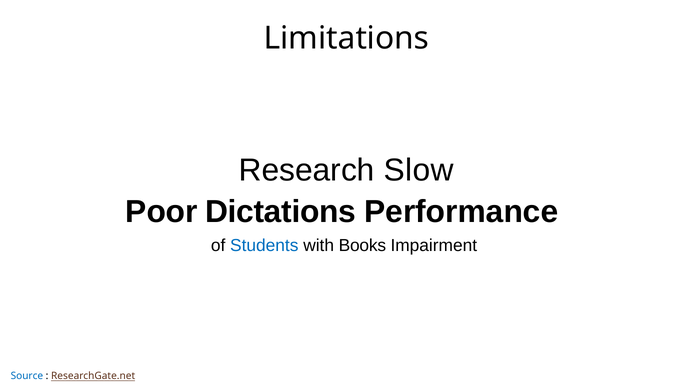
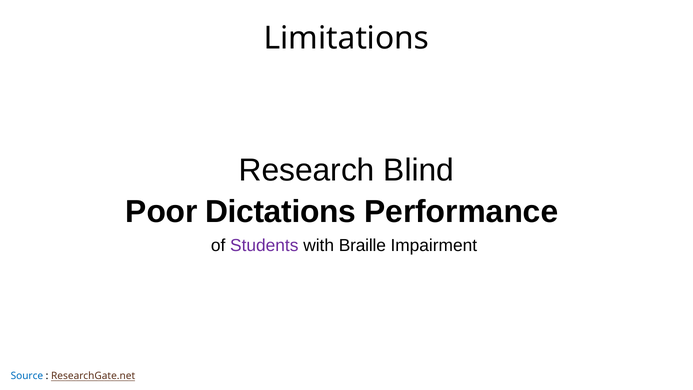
Slow: Slow -> Blind (419, 170)
Students colour: blue -> purple (264, 245)
Books: Books -> Braille (362, 245)
